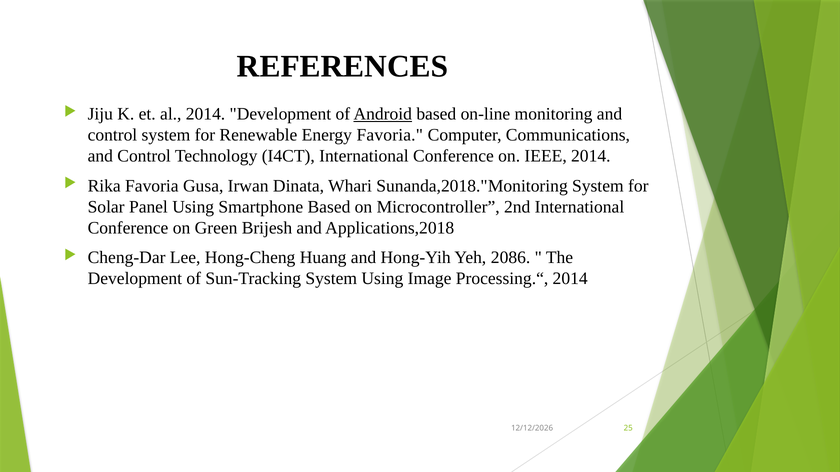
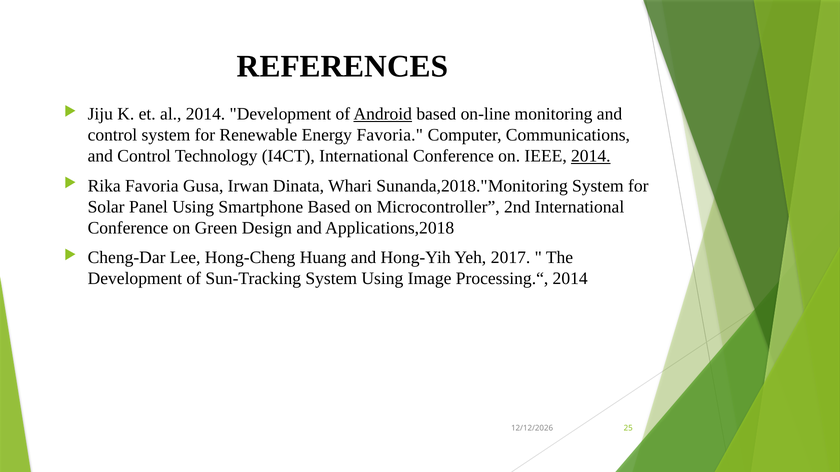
2014 underline: none -> present (591, 156)
Brijesh: Brijesh -> Design (267, 228)
2086: 2086 -> 2017 (511, 258)
